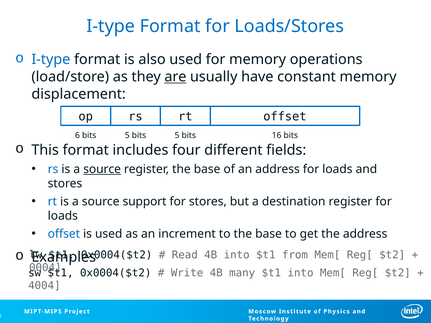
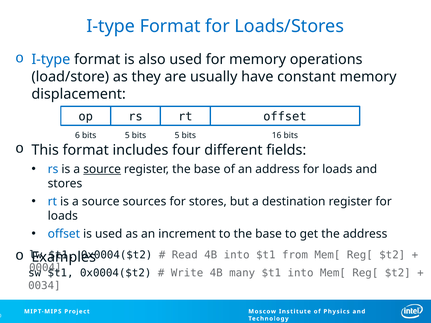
are underline: present -> none (175, 77)
support: support -> sources (144, 202)
4004: 4004 -> 0034 (44, 286)
